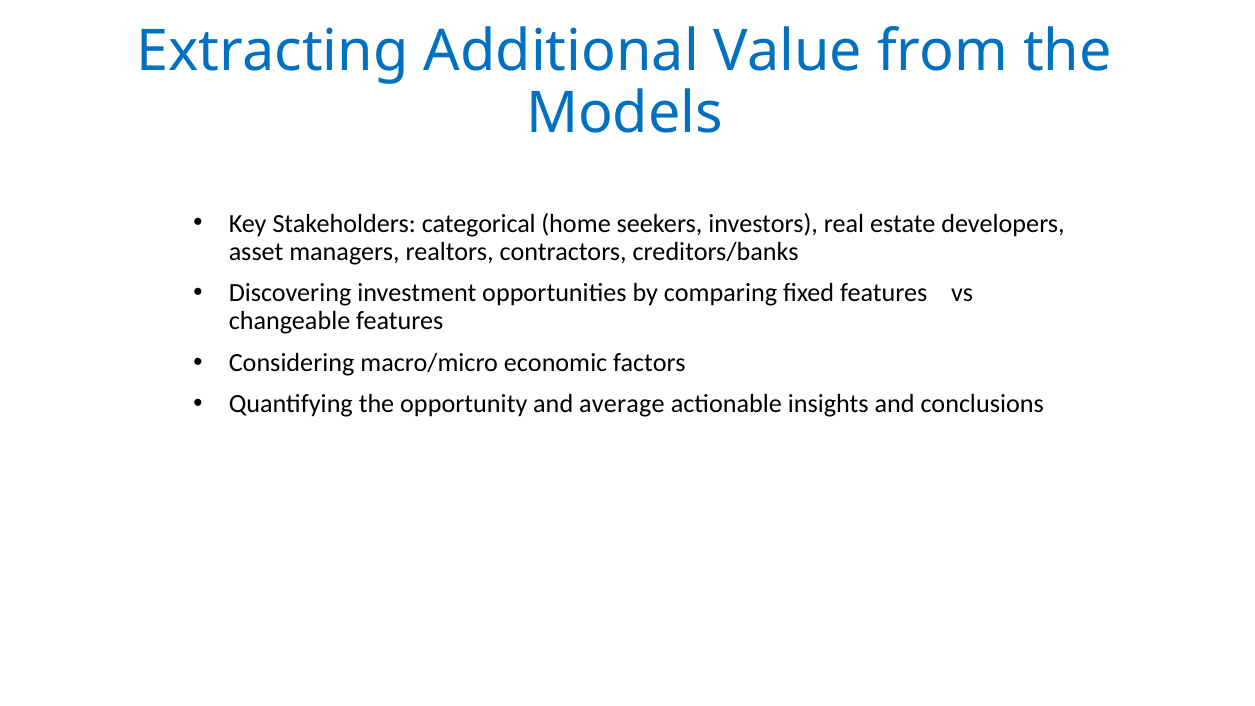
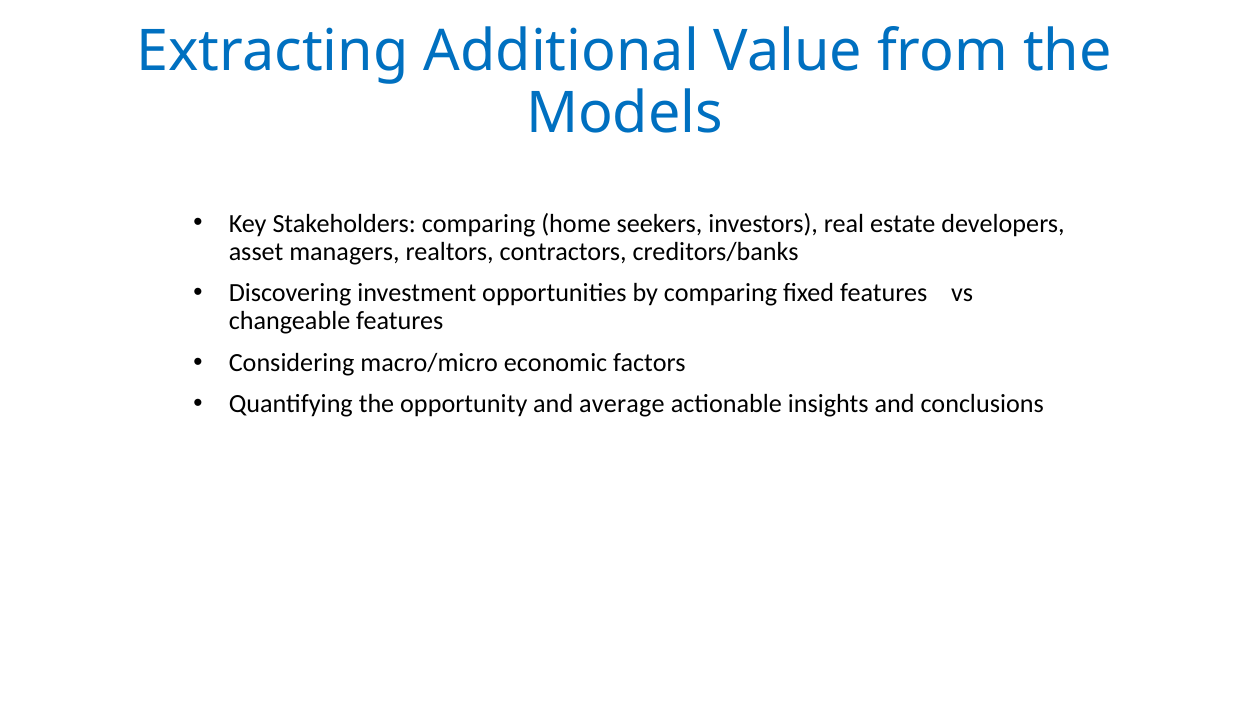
Stakeholders categorical: categorical -> comparing (479, 223)
